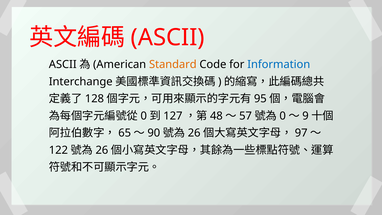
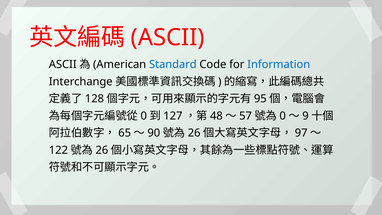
Standard colour: orange -> blue (173, 64)
